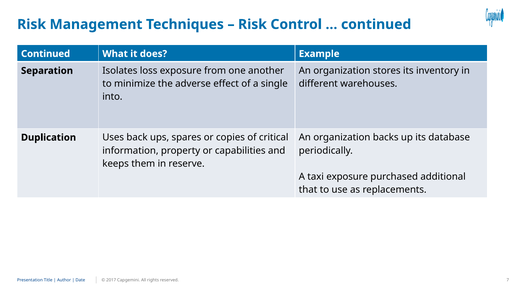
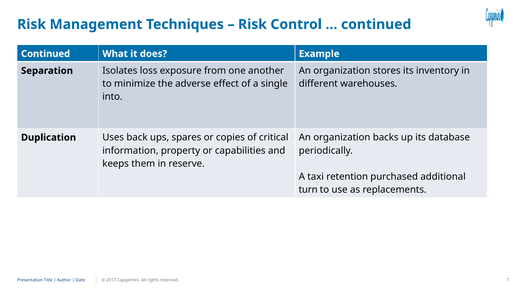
taxi exposure: exposure -> retention (347, 177)
that: that -> turn (308, 190)
